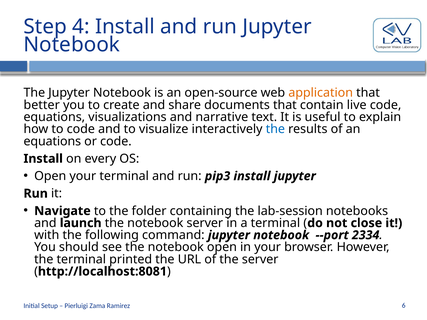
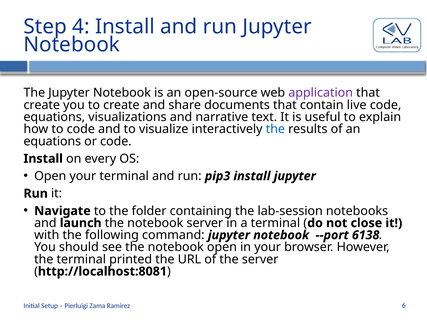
application colour: orange -> purple (321, 93)
better: better -> create (42, 105)
2334: 2334 -> 6138 (366, 235)
